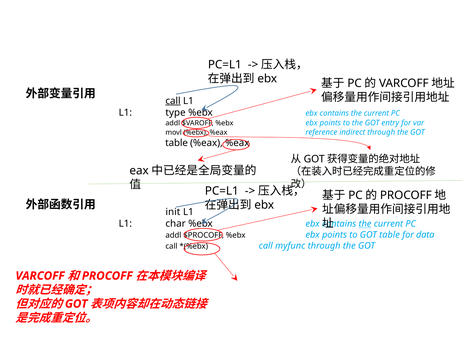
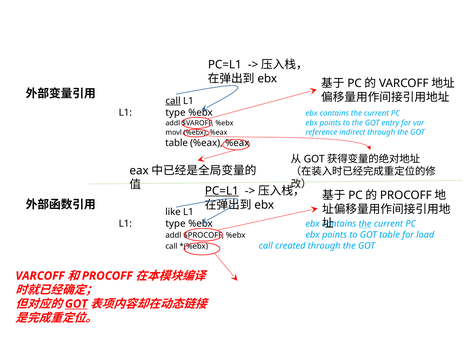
PC=L1 underline: none -> present (222, 191)
init: init -> like (173, 212)
char: char -> type (176, 224)
data: data -> load (425, 235)
myfunc: myfunc -> created (290, 246)
GOT underline: none -> present (76, 304)
